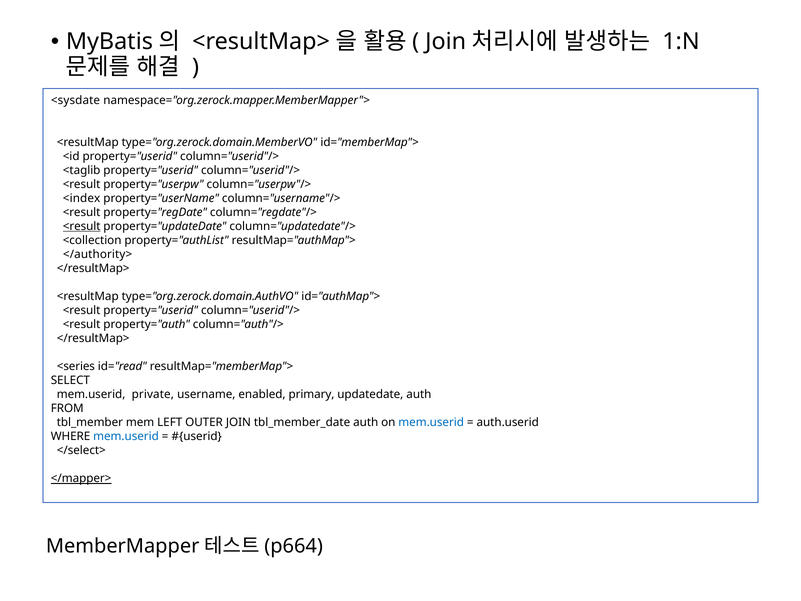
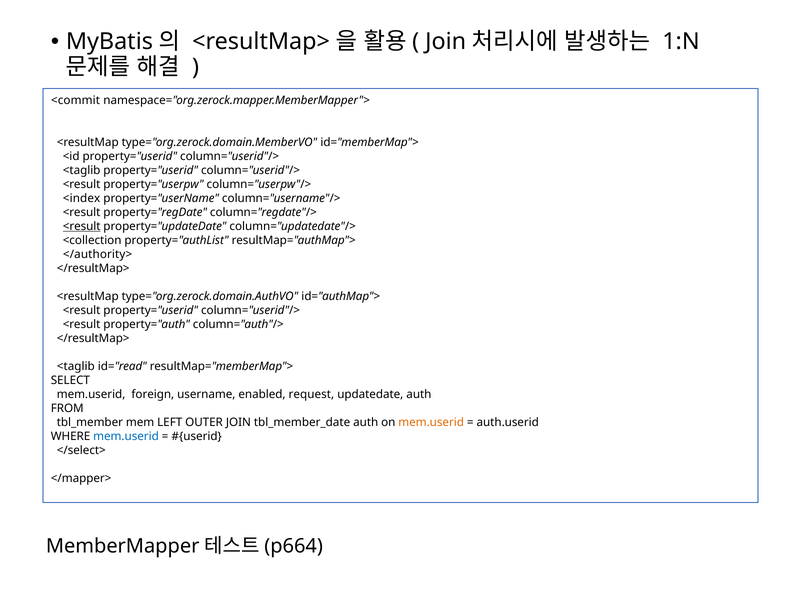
<sysdate: <sysdate -> <commit (76, 100)
<series: <series -> <taglib (76, 366)
private: private -> foreign (153, 394)
primary: primary -> request (311, 394)
mem.userid colour: blue -> orange (431, 422)
</mapper> underline: present -> none (81, 478)
